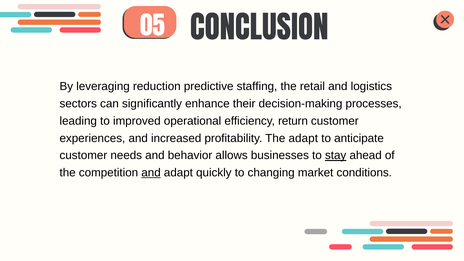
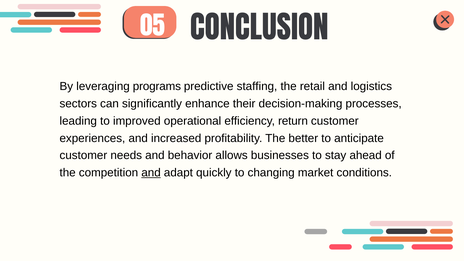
reduction: reduction -> programs (157, 86)
The adapt: adapt -> better (303, 138)
stay underline: present -> none (336, 156)
